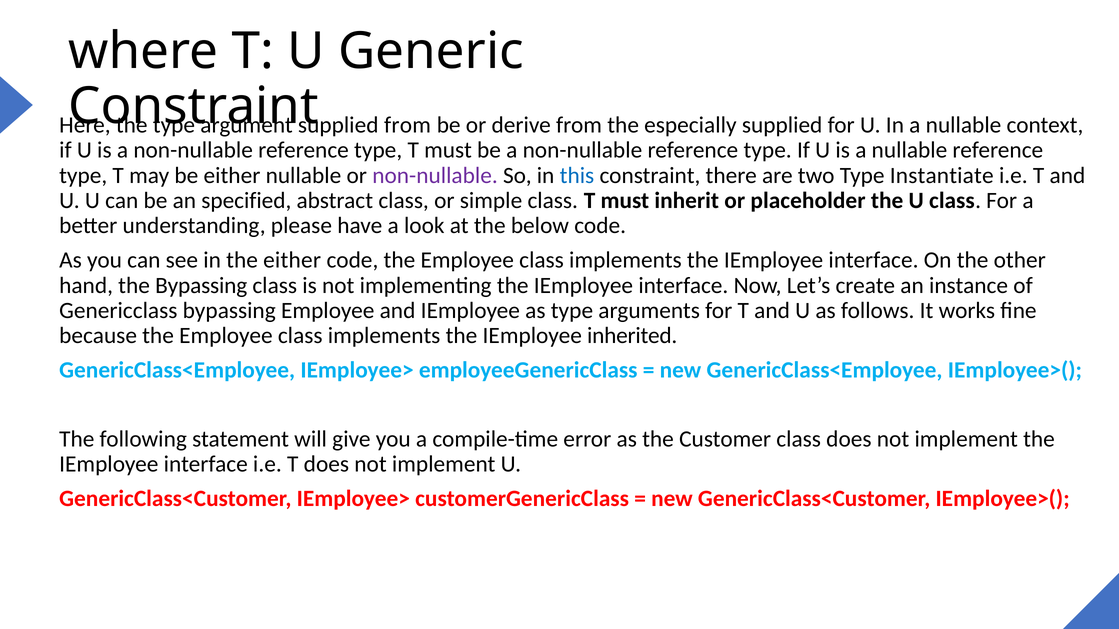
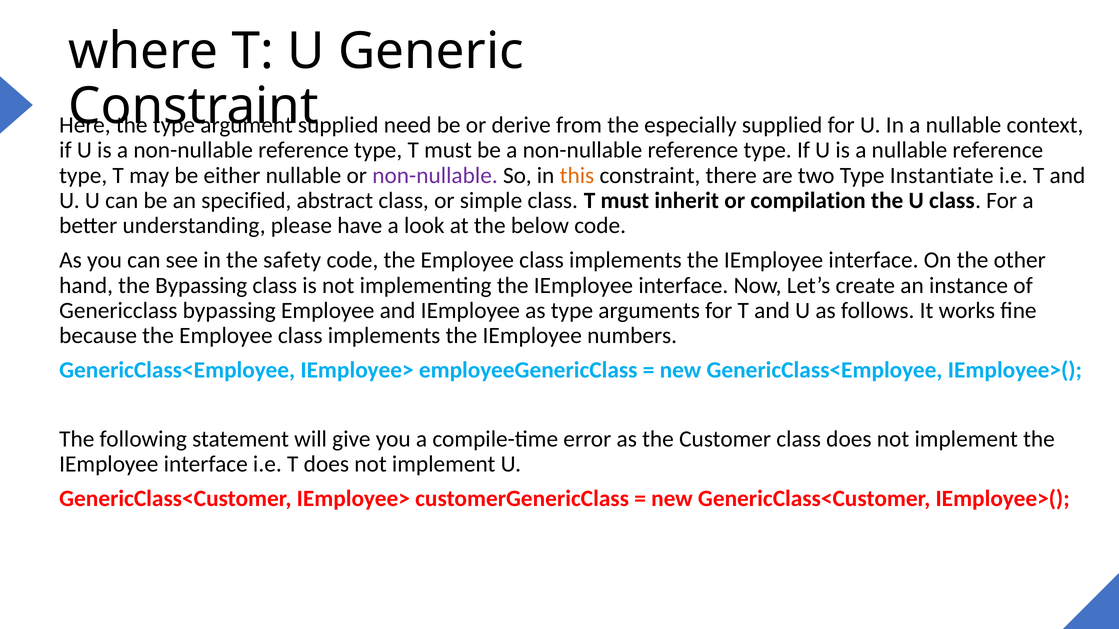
supplied from: from -> need (408, 125)
this colour: blue -> orange (577, 176)
placeholder: placeholder -> compilation (808, 201)
the either: either -> safety (292, 260)
inherited: inherited -> numbers (632, 336)
